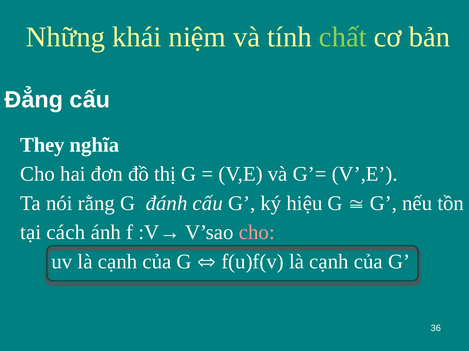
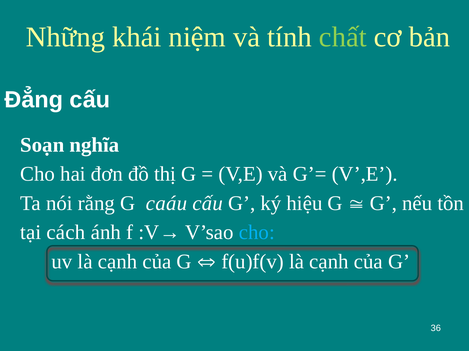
They: They -> Soạn (42, 145)
đánh: đánh -> caáu (167, 204)
cho colour: pink -> light blue (257, 233)
